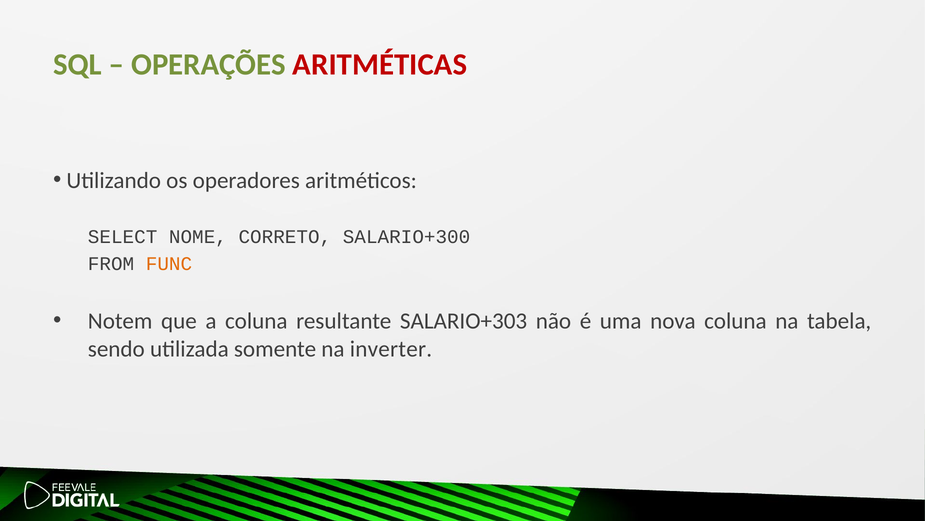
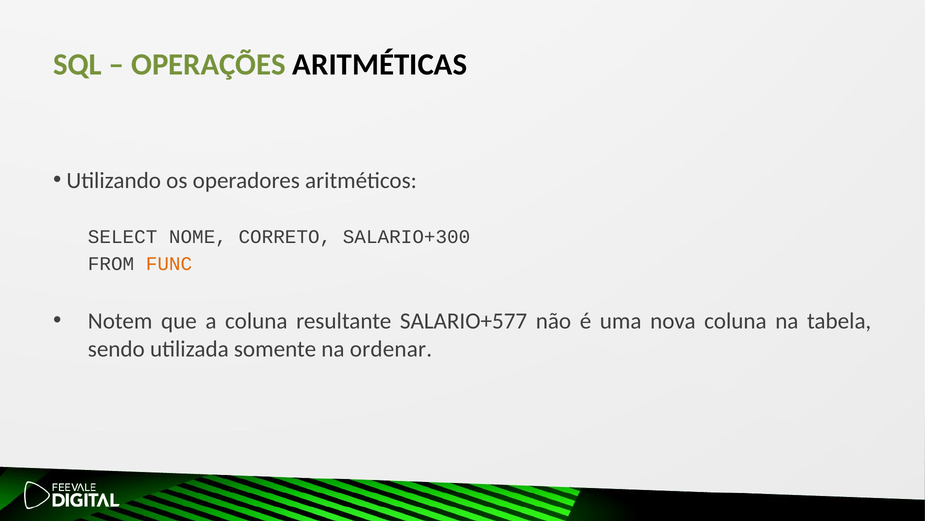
ARITMÉTICAS colour: red -> black (380, 65)
SALARIO+303: SALARIO+303 -> SALARIO+577 (464, 321)
inverter: inverter -> ordenar (391, 348)
